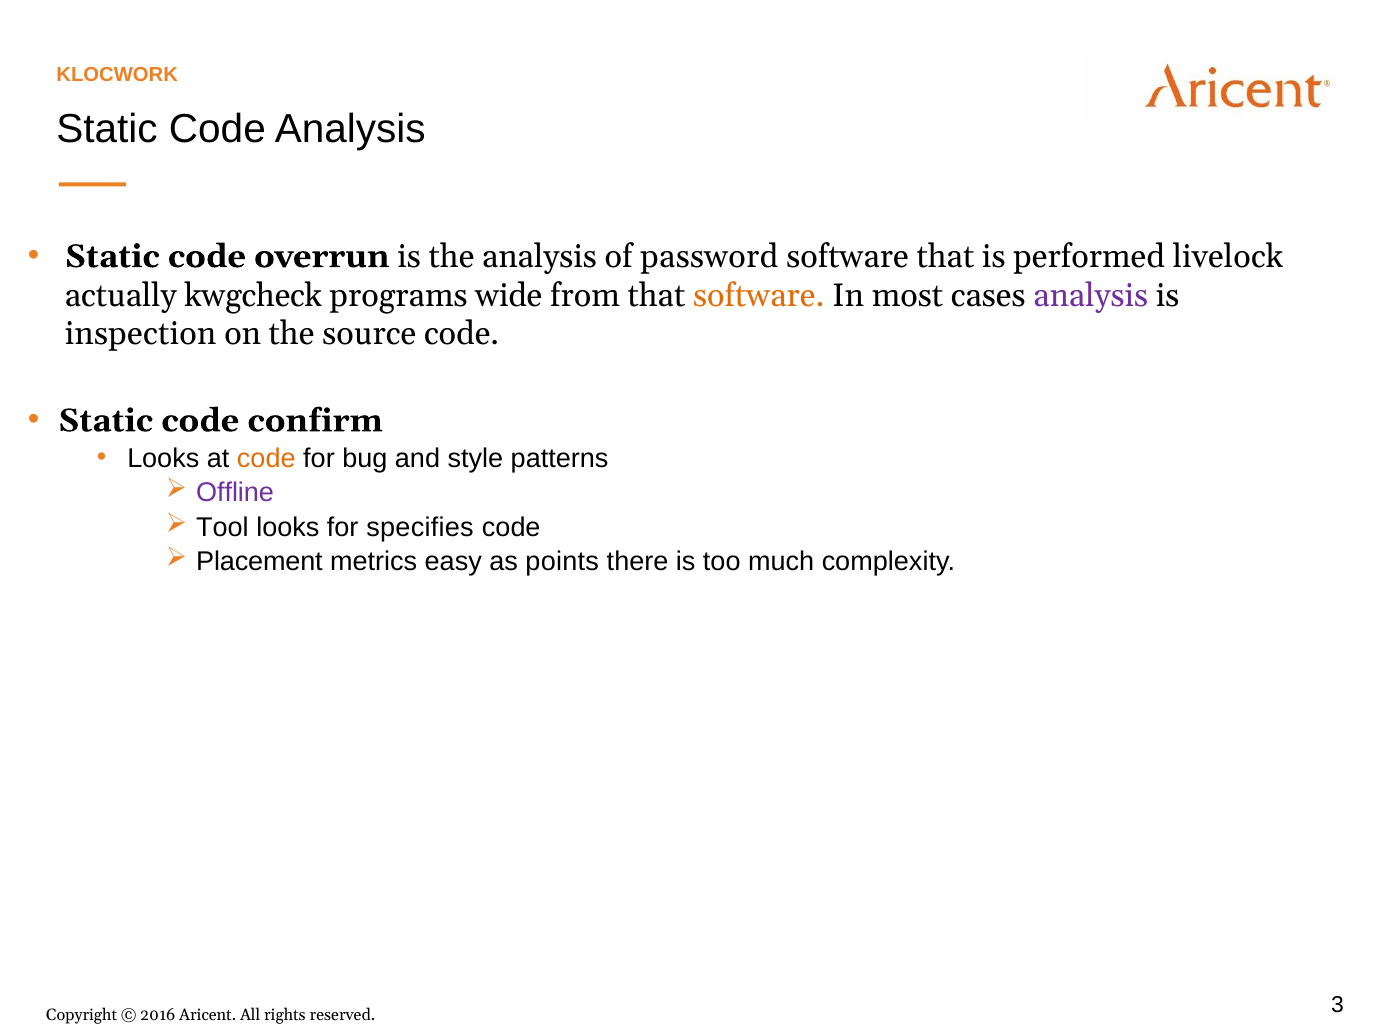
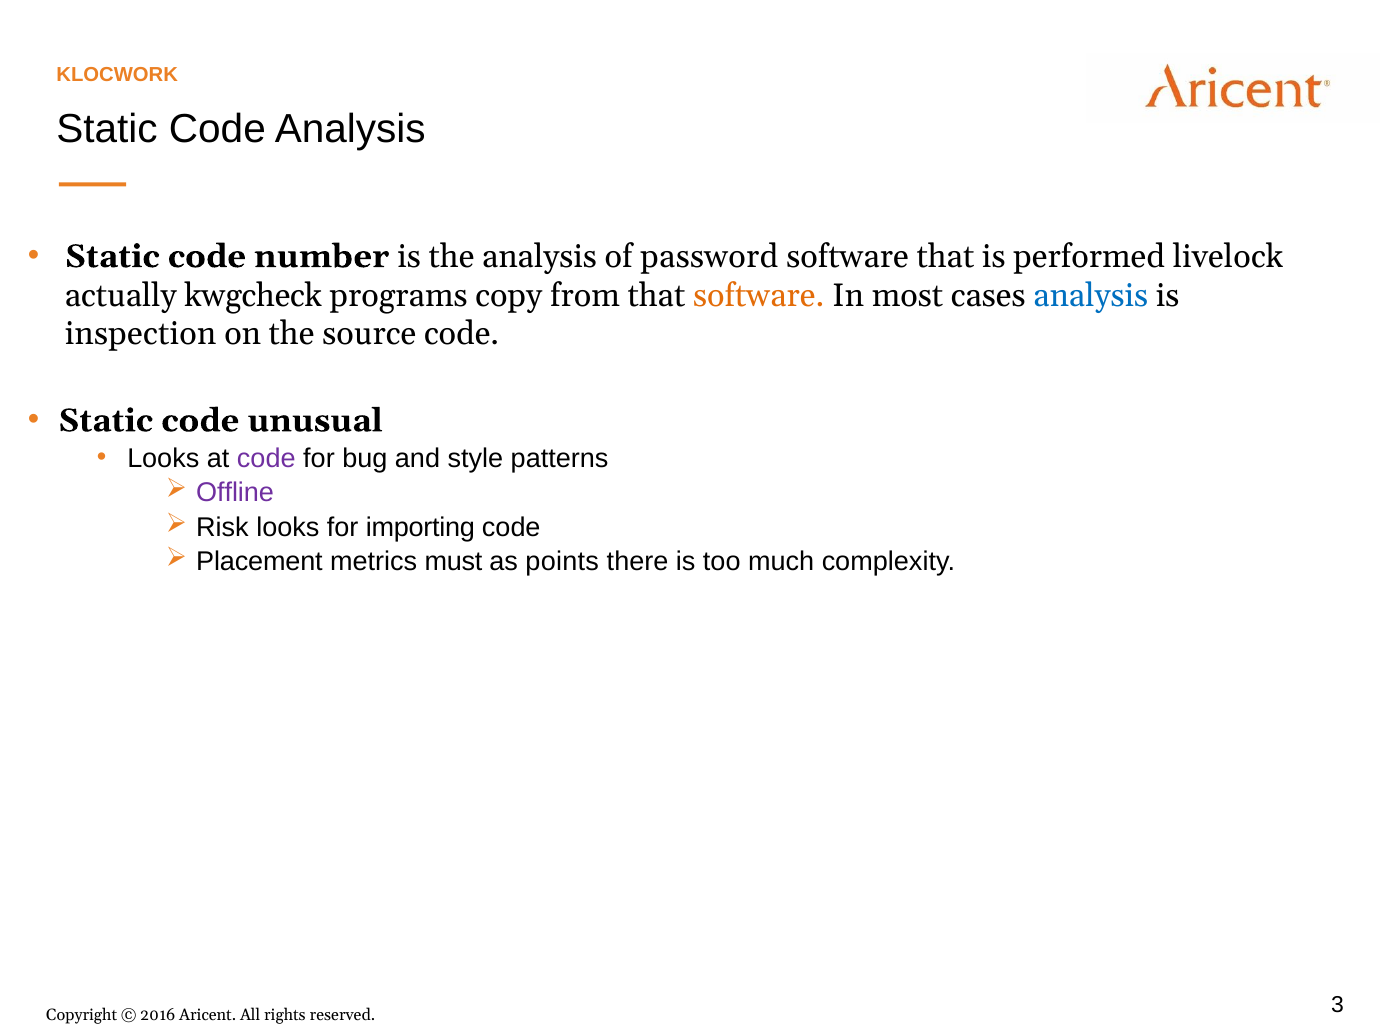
overrun: overrun -> number (322, 257)
wide: wide -> copy (509, 295)
analysis colour: purple -> blue (1091, 295)
confirm: confirm -> unusual (315, 421)
code colour: orange -> purple (266, 458)
Tool: Tool -> Risk (222, 527)
specifies: specifies -> importing (420, 527)
easy: easy -> must (453, 562)
